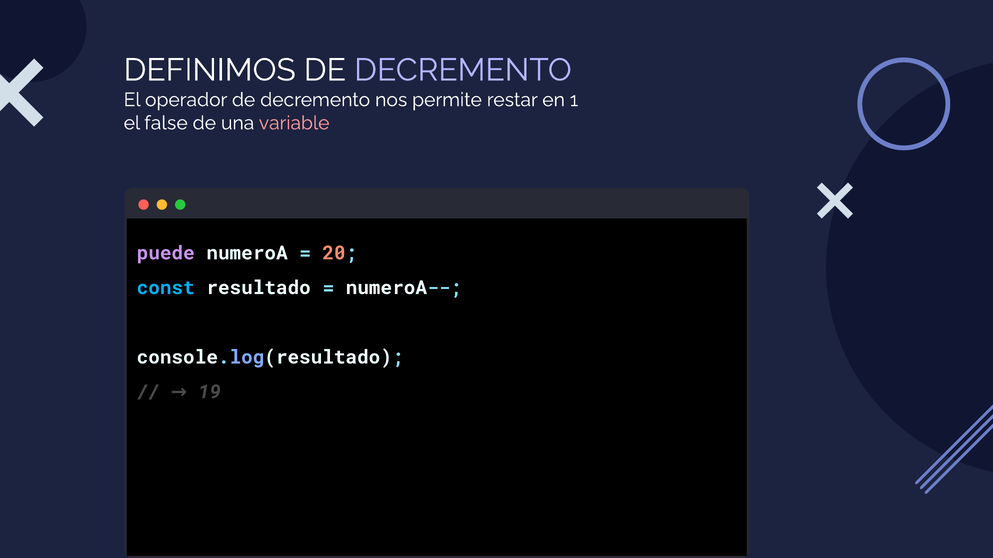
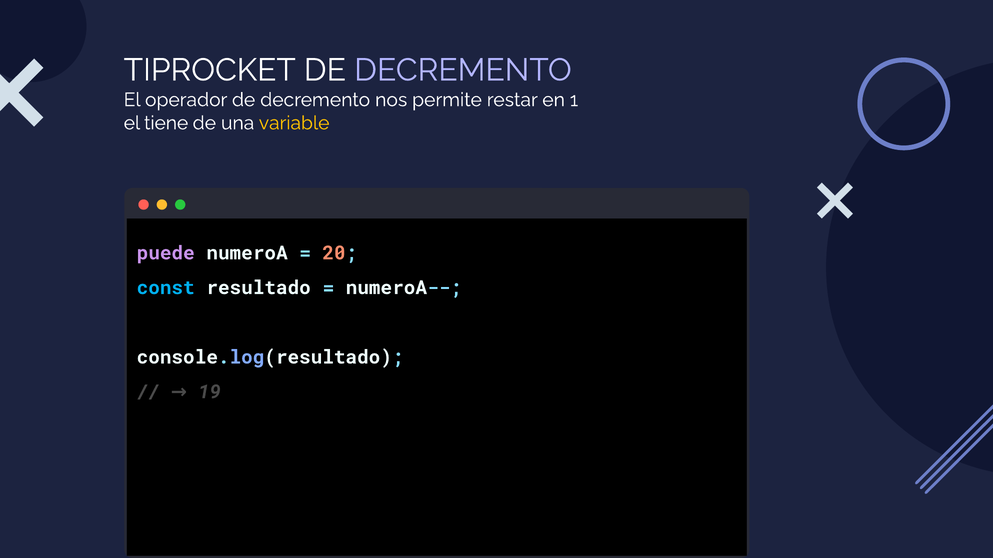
DEFINIMOS: DEFINIMOS -> TIPROCKET (210, 70)
false: false -> tiene (166, 123)
variable colour: pink -> yellow (294, 123)
